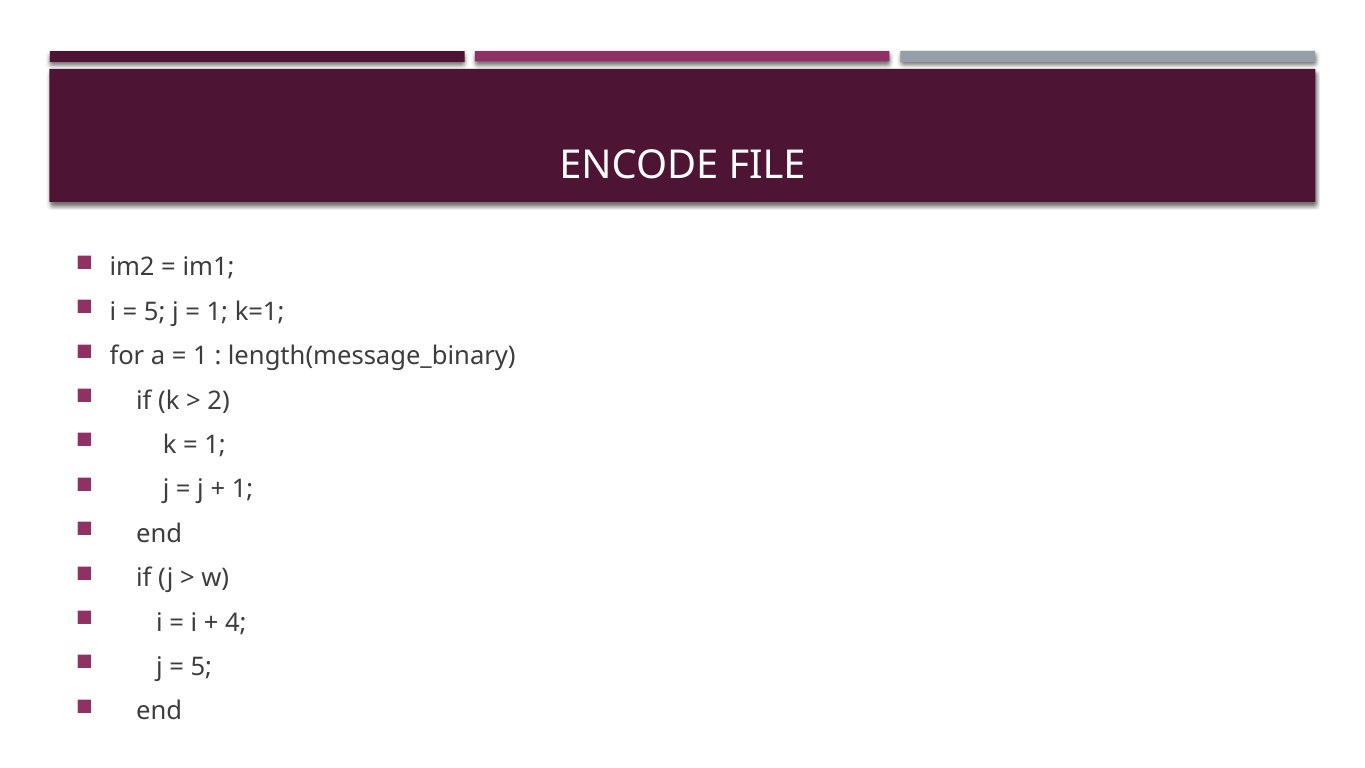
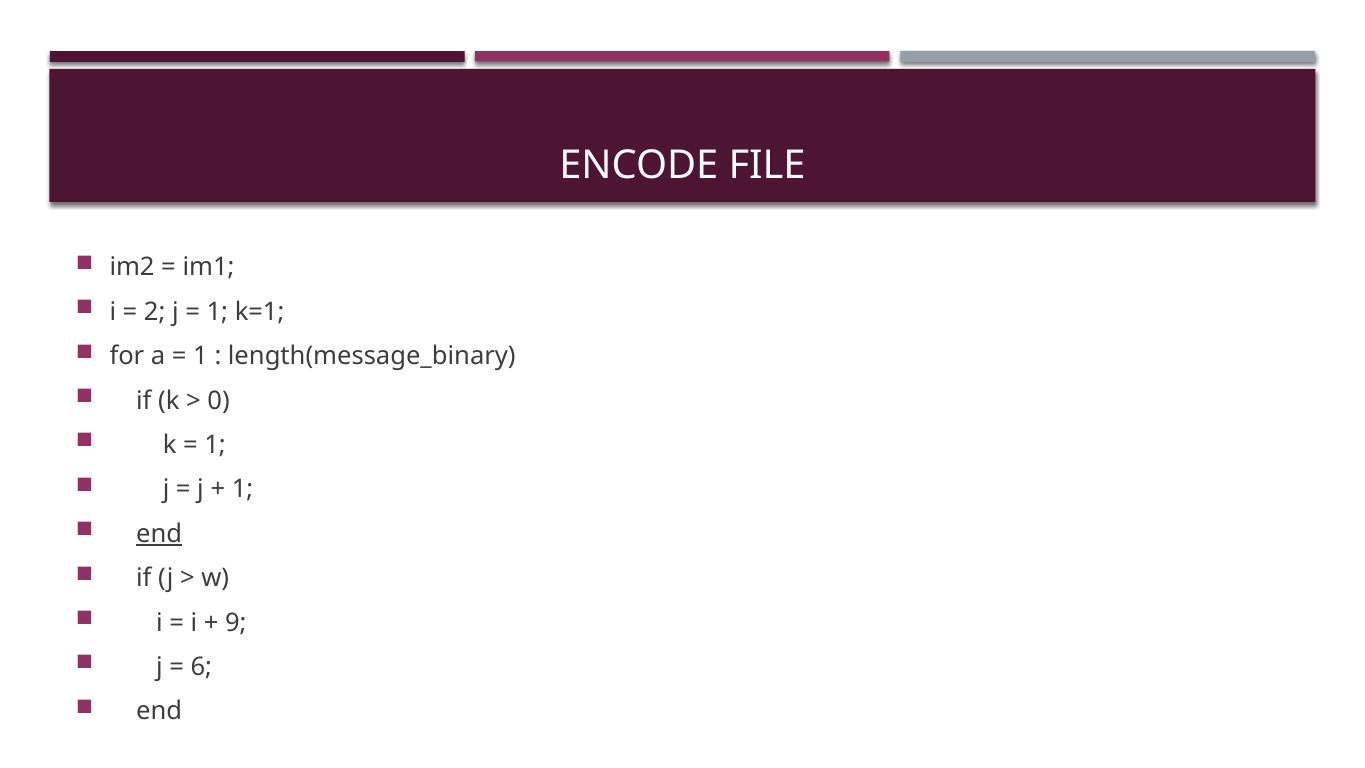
5: 5 -> 2 (155, 312)
2: 2 -> 0 (219, 401)
end underline: none -> present (159, 534)
4: 4 -> 9 (236, 622)
5: 5 -> 6 (201, 667)
